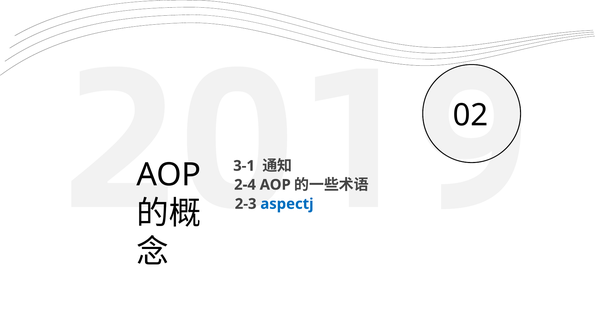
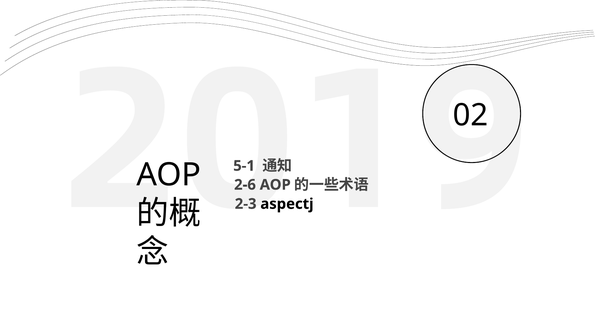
3-1: 3-1 -> 5-1 (244, 166)
2-4: 2-4 -> 2-6 (245, 185)
aspectj colour: blue -> black (287, 204)
